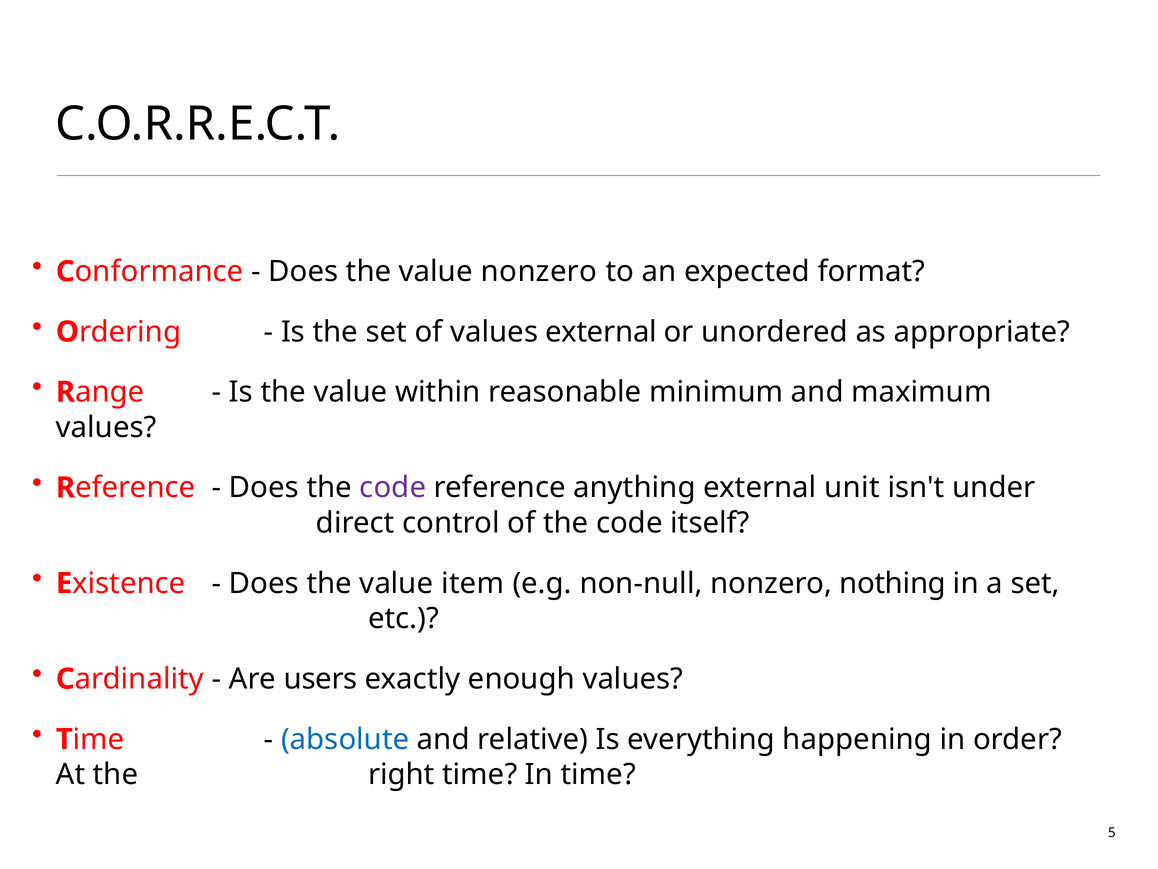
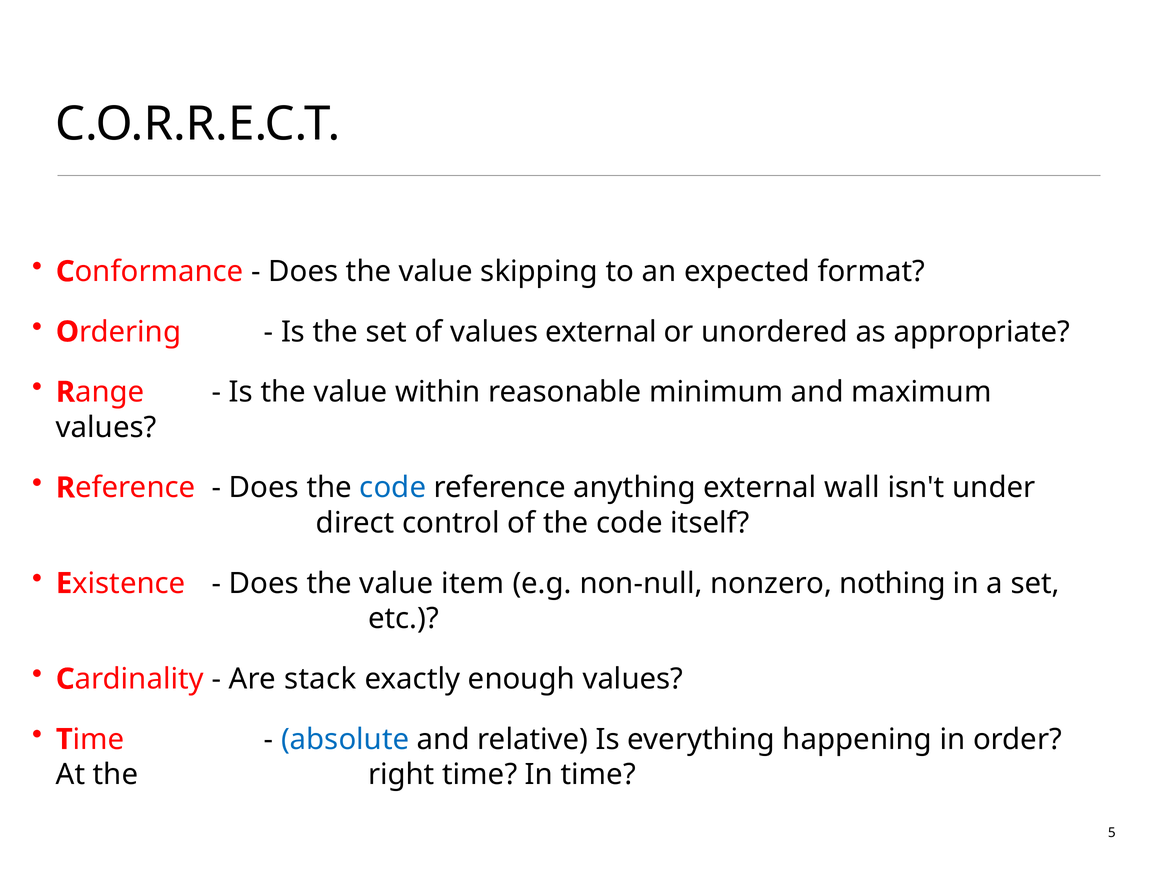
value nonzero: nonzero -> skipping (539, 271)
code colour: purple -> blue (393, 487)
unit: unit -> wall (852, 487)
users: users -> stack (320, 679)
